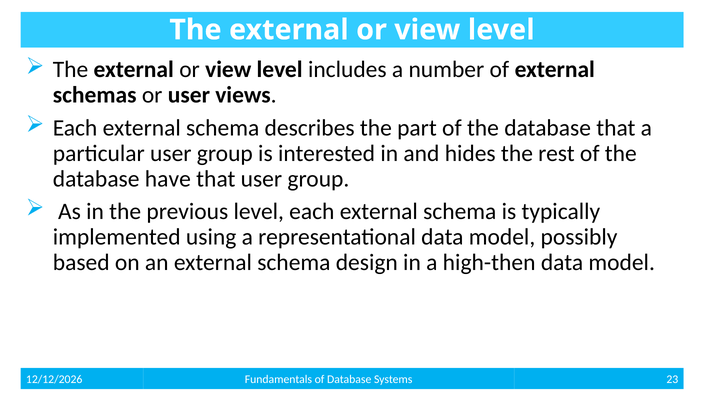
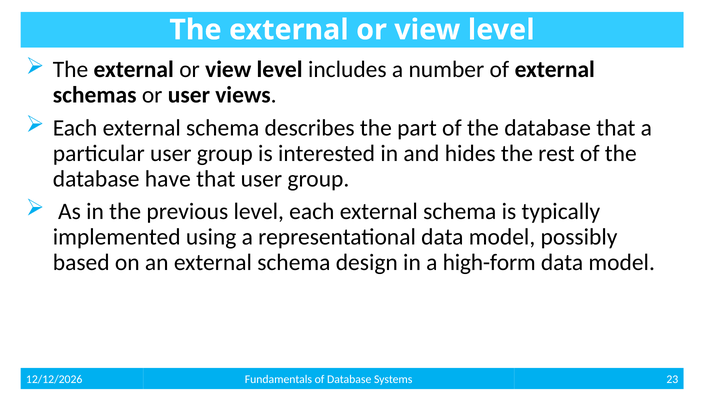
high-then: high-then -> high-form (489, 262)
